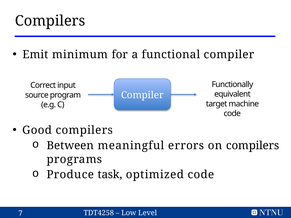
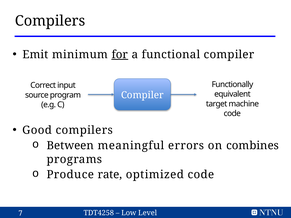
for underline: none -> present (120, 55)
on compilers: compilers -> combines (253, 146)
task: task -> rate (110, 175)
